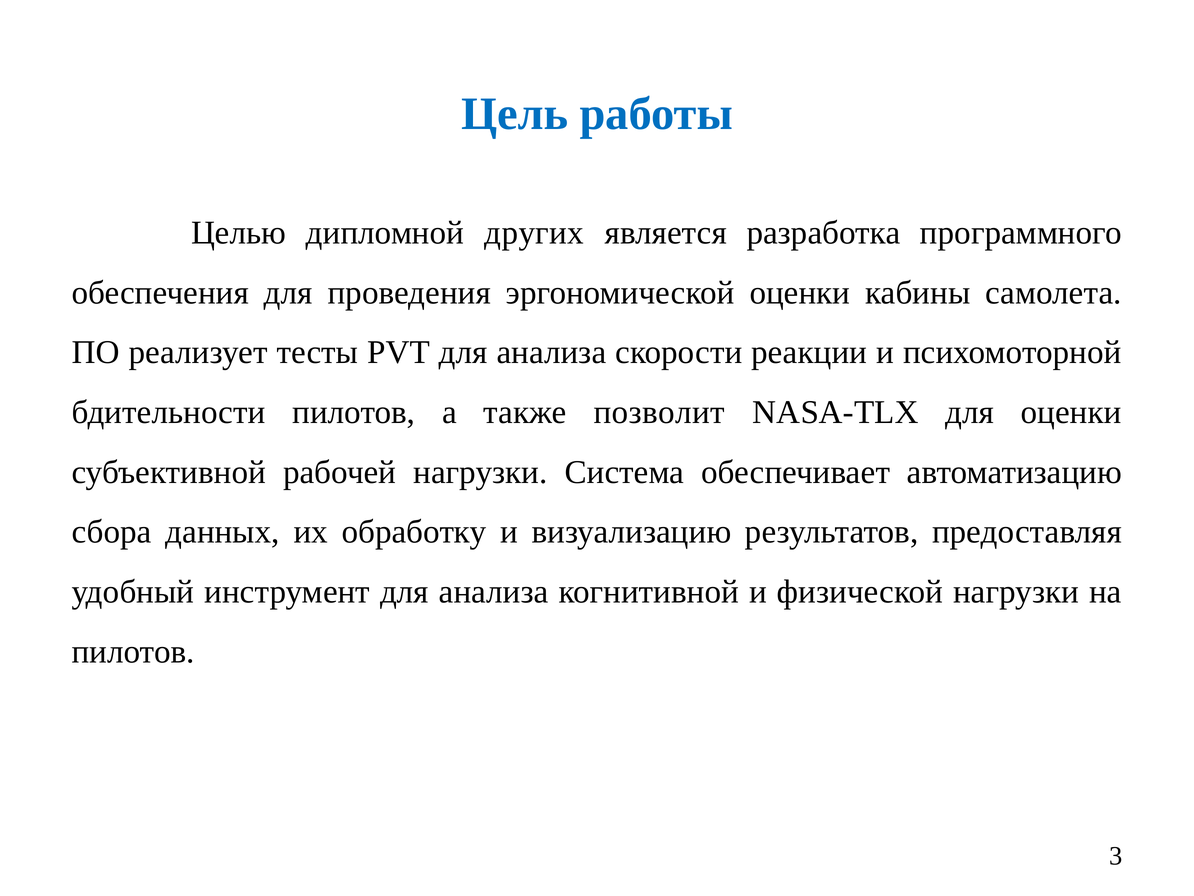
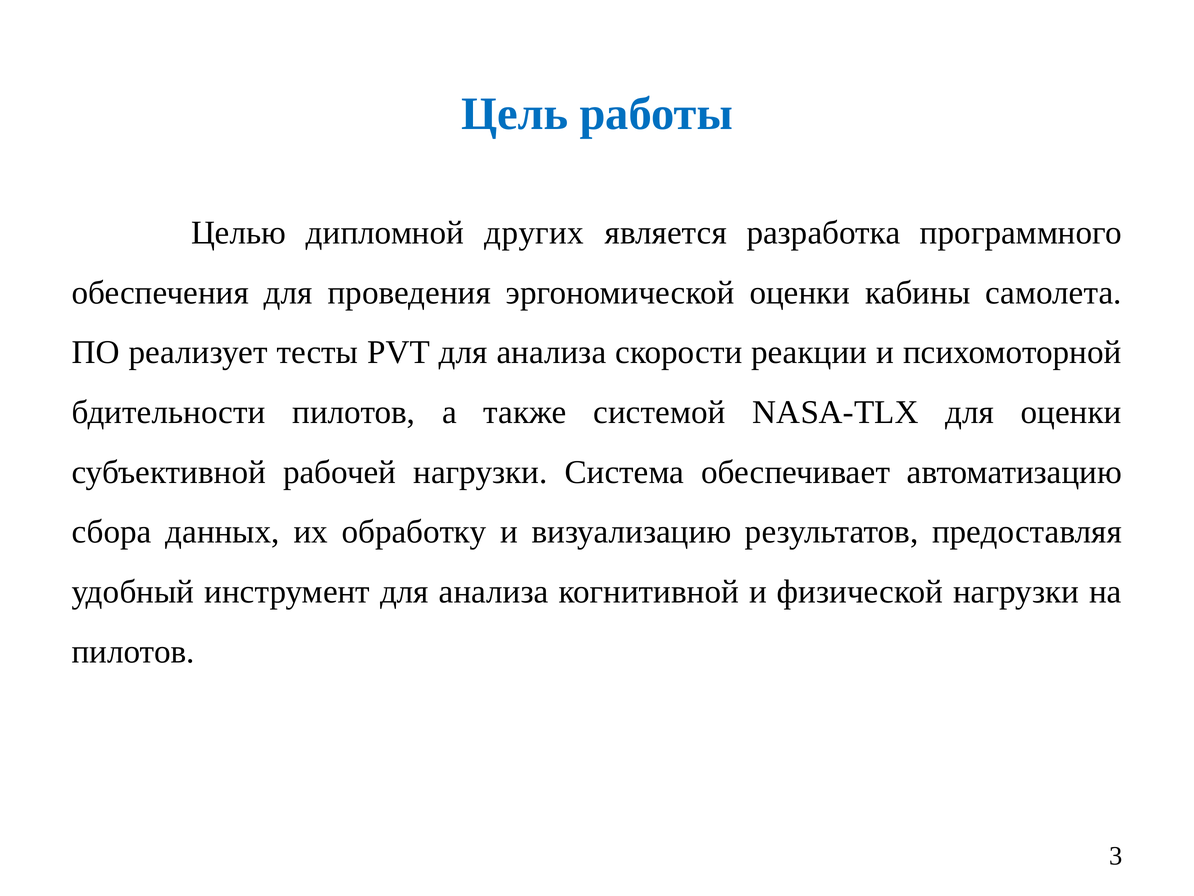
позволит: позволит -> системой (659, 412)
